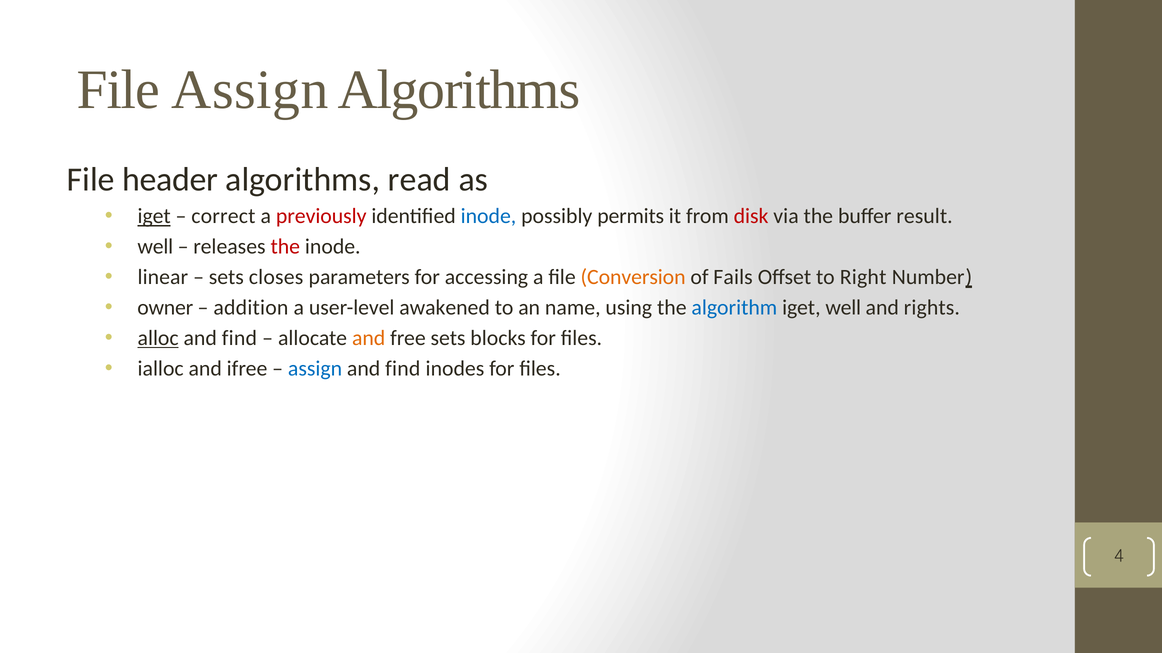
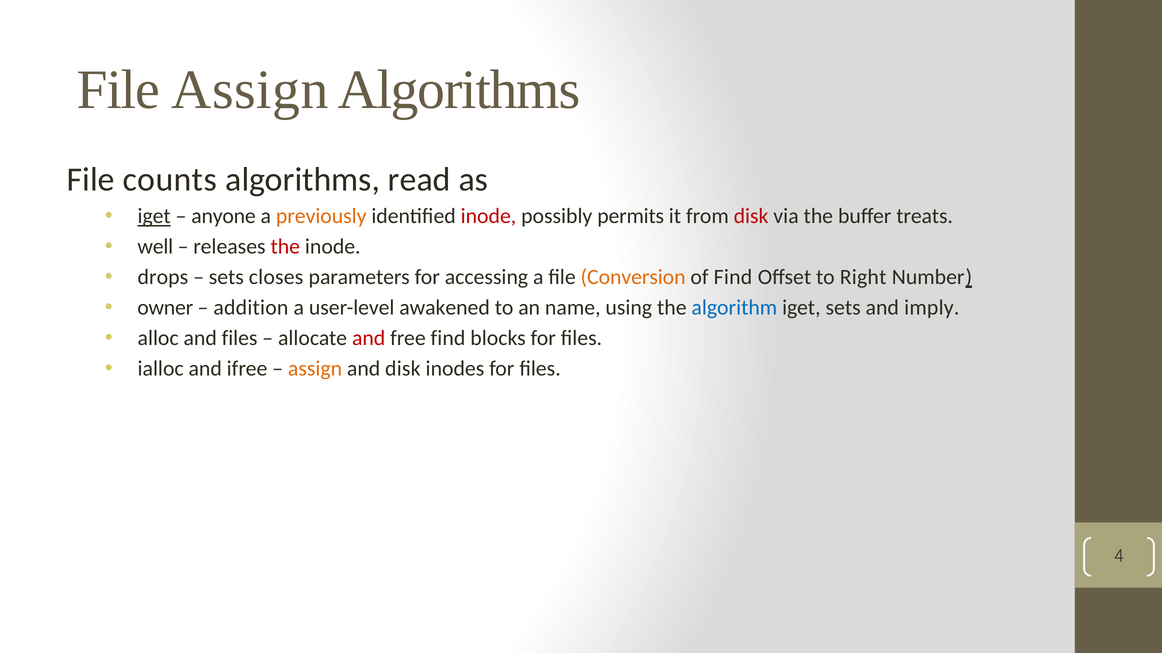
header: header -> counts (170, 180)
correct: correct -> anyone (224, 217)
previously colour: red -> orange (321, 217)
inode colour: blue -> red (488, 217)
result: result -> treats (925, 217)
linear: linear -> drops (163, 278)
of Fails: Fails -> Find (733, 278)
iget well: well -> sets (843, 308)
rights: rights -> imply (932, 308)
alloc underline: present -> none (158, 339)
find: find -> files (240, 339)
and colour: orange -> red (369, 339)
free sets: sets -> find (448, 339)
assign colour: blue -> orange (315, 369)
find: find -> disk (403, 369)
